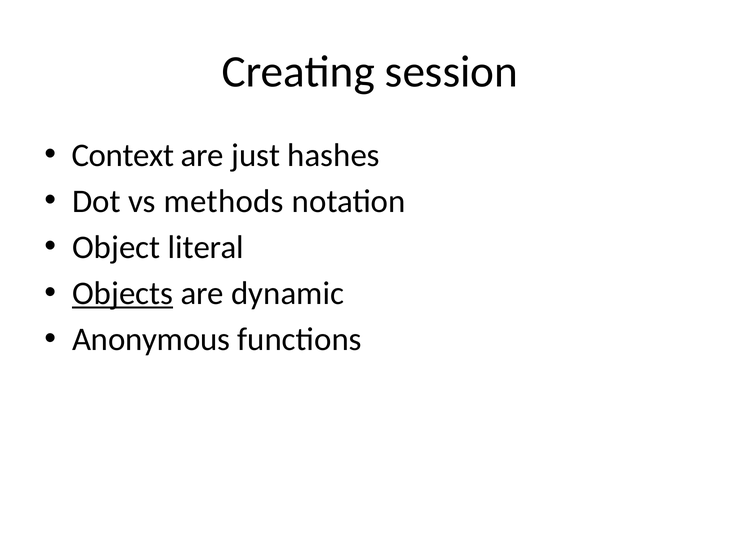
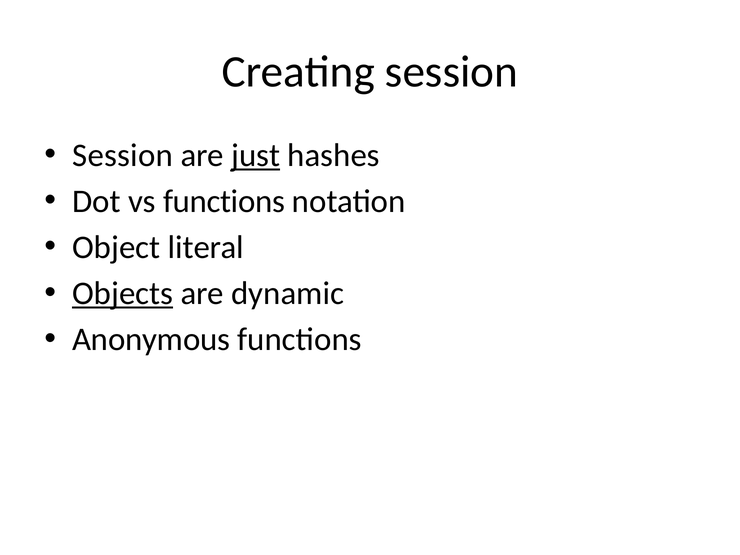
Context: Context -> Session (123, 155)
just underline: none -> present (256, 155)
vs methods: methods -> functions (224, 201)
